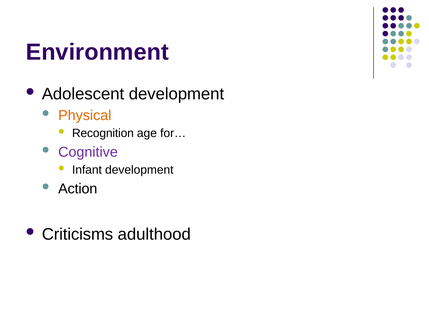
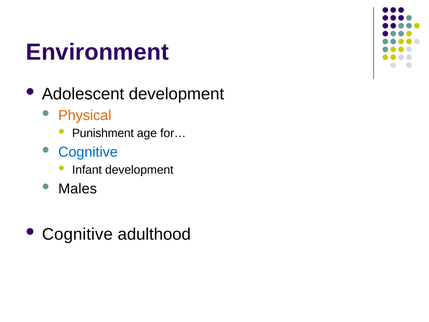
Recognition: Recognition -> Punishment (103, 133)
Cognitive colour: purple -> blue (88, 152)
Action: Action -> Males (78, 189)
Criticisms: Criticisms -> Cognitive (77, 234)
